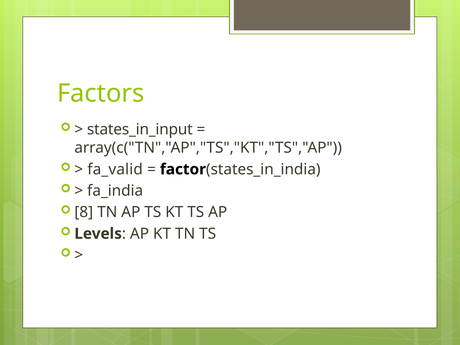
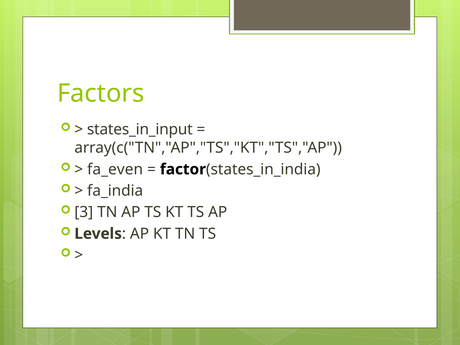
fa_valid: fa_valid -> fa_even (115, 169)
8: 8 -> 3 (84, 212)
